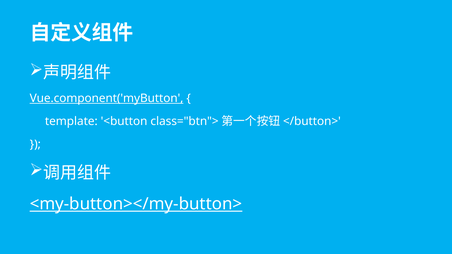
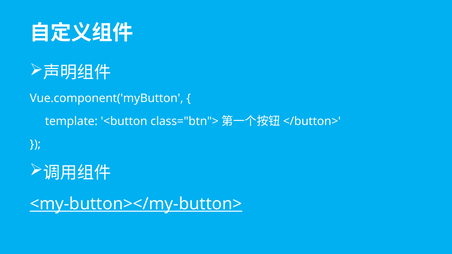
Vue.component('myButton underline: present -> none (107, 98)
